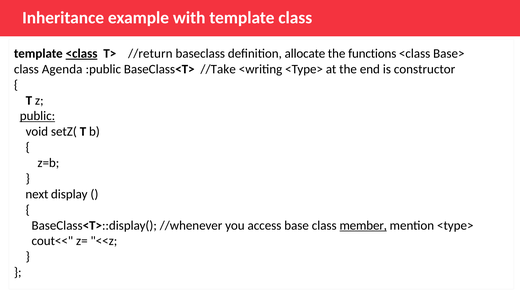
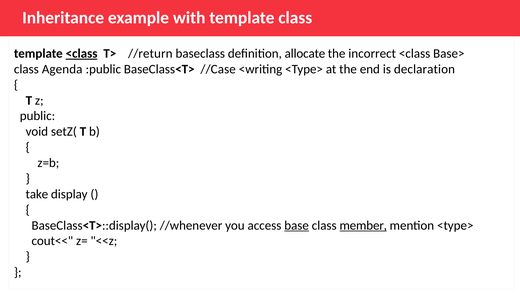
functions: functions -> incorrect (372, 53)
//Take: //Take -> //Case (218, 69)
constructor: constructor -> declaration (424, 69)
public underline: present -> none (37, 116)
next: next -> take (37, 194)
base underline: none -> present (297, 225)
